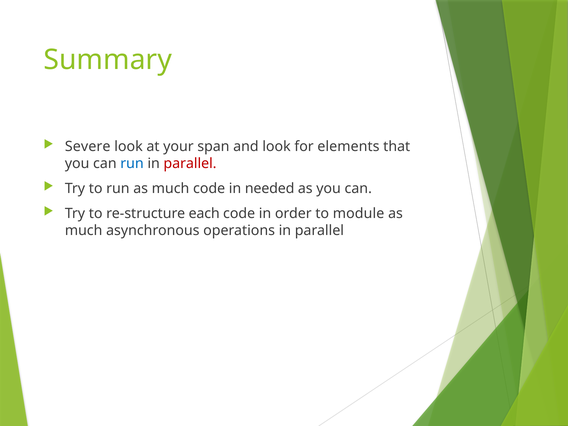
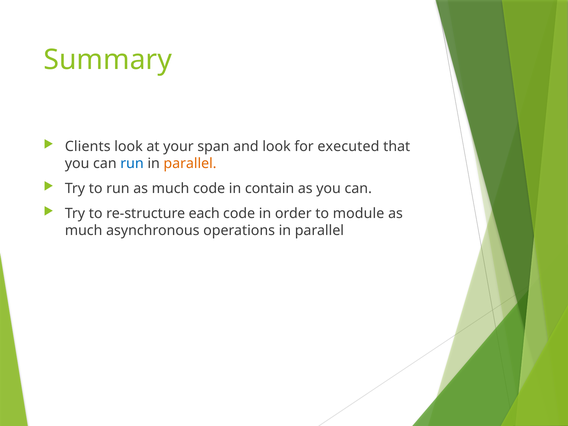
Severe: Severe -> Clients (88, 147)
elements: elements -> executed (348, 147)
parallel colour: red -> orange (190, 164)
needed: needed -> contain (270, 189)
